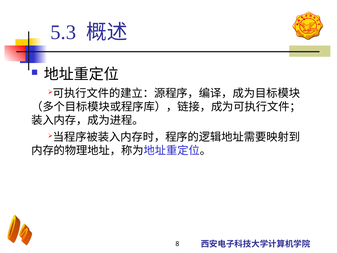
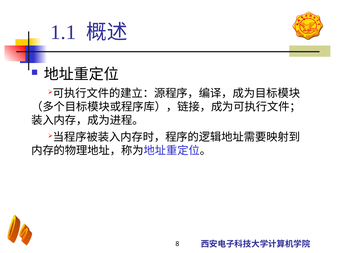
5.3: 5.3 -> 1.1 (63, 32)
